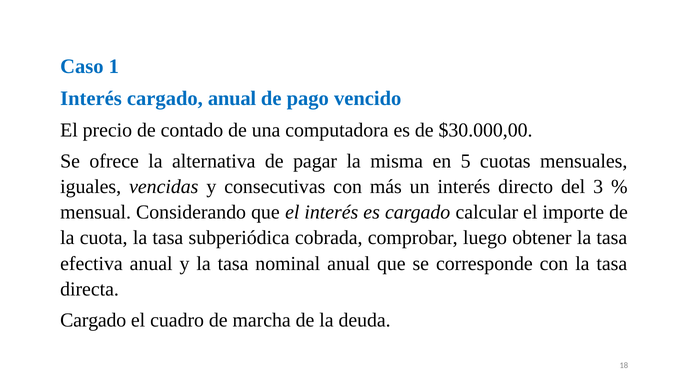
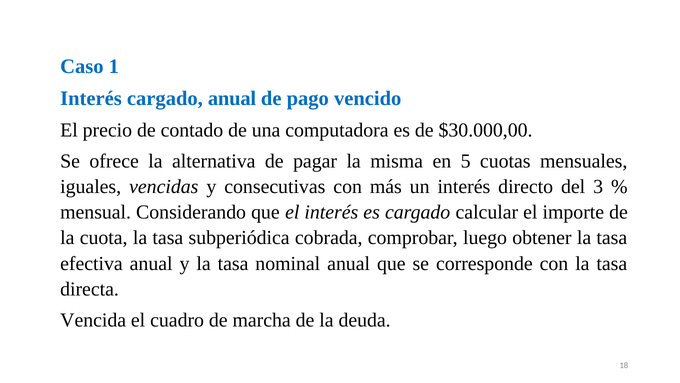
Cargado: Cargado -> Vencida (93, 320)
